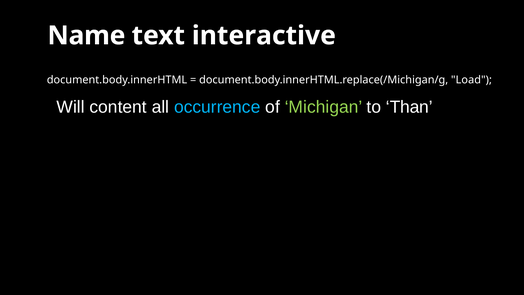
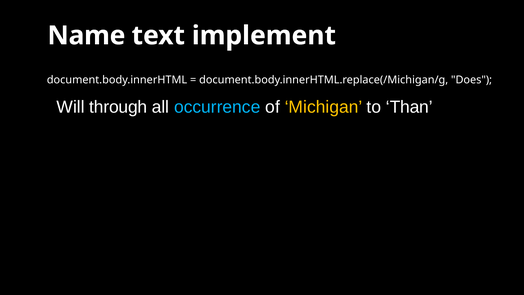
interactive: interactive -> implement (264, 36)
Load: Load -> Does (472, 80)
content: content -> through (118, 107)
Michigan colour: light green -> yellow (324, 107)
